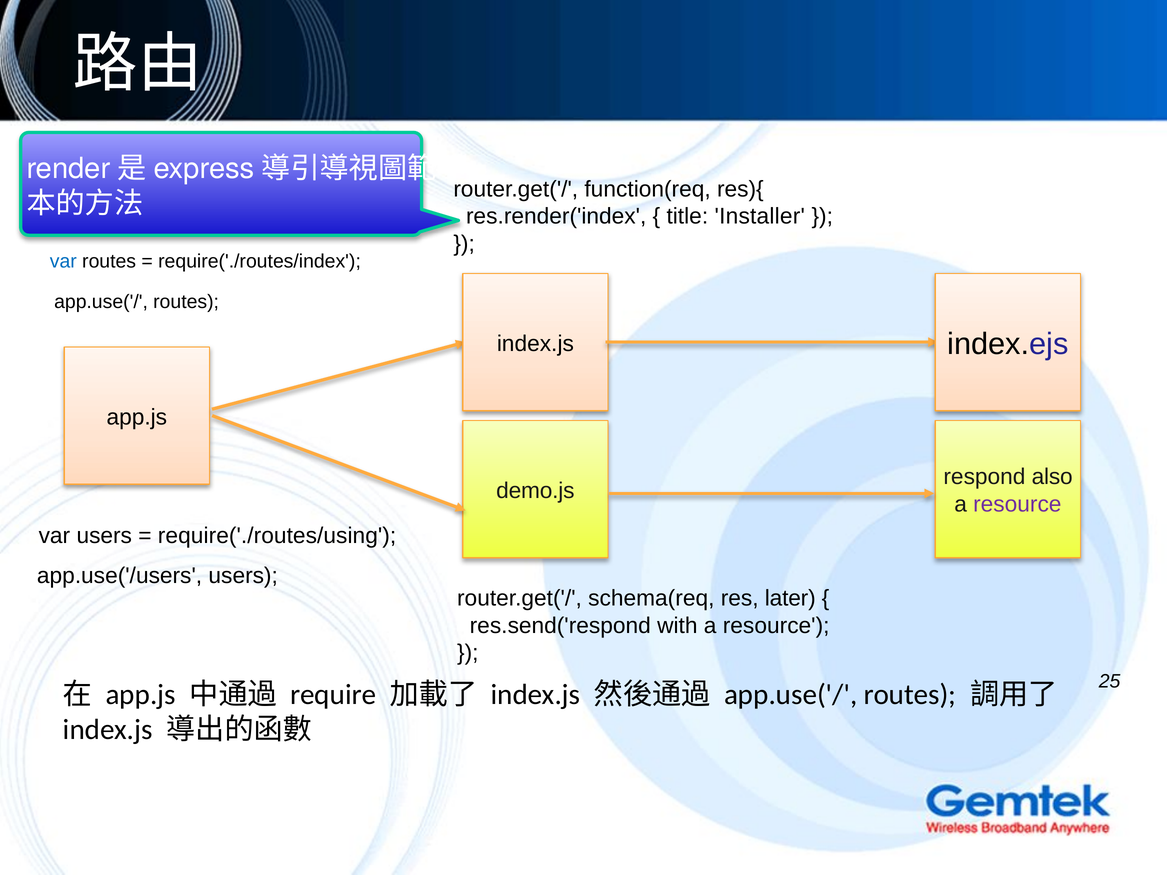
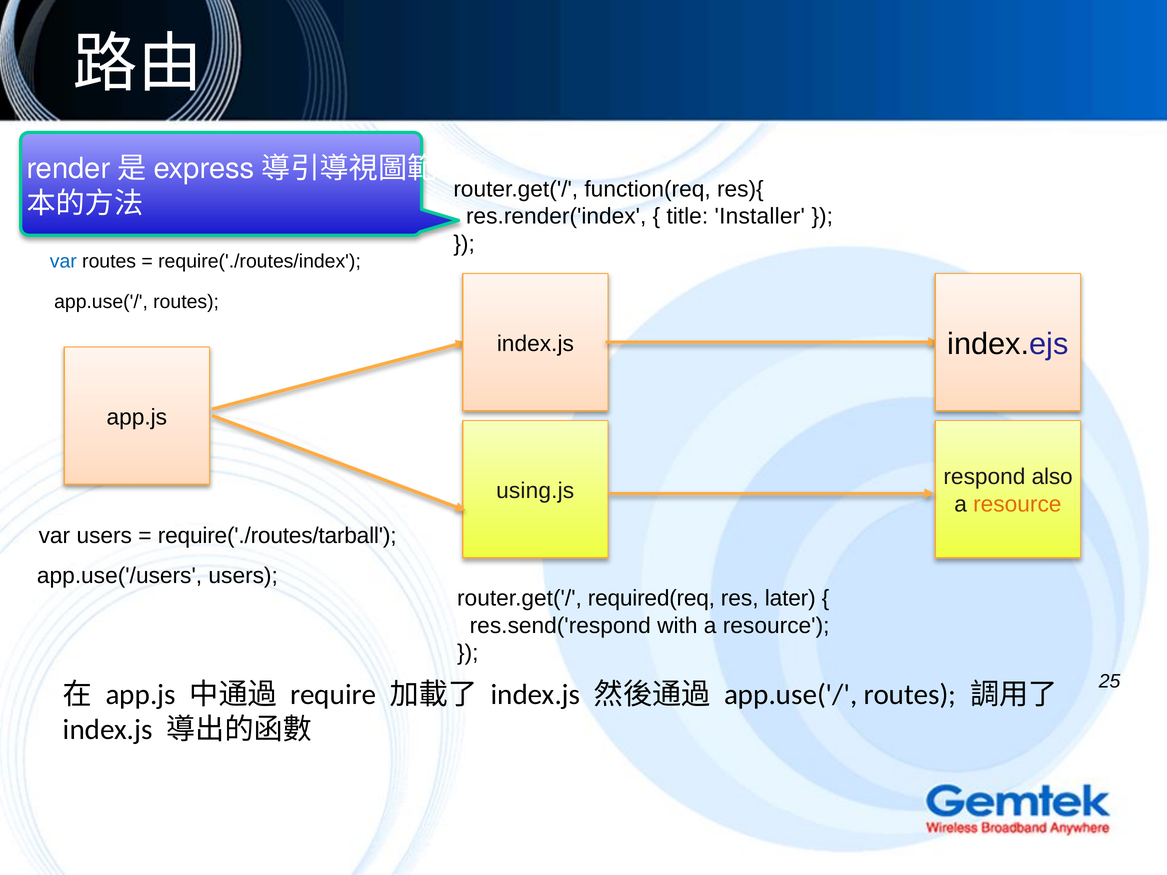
demo.js: demo.js -> using.js (535, 491)
resource colour: purple -> orange (1017, 504)
require('./routes/using: require('./routes/using -> require('./routes/tarball (277, 536)
schema(req: schema(req -> required(req (651, 599)
